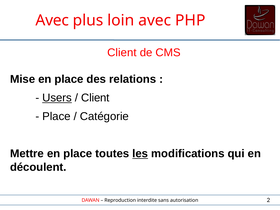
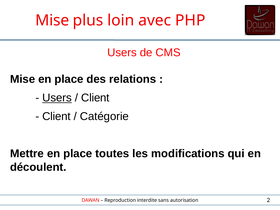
Avec: Avec -> Mise (52, 20)
Client: Client -> Users (122, 53)
Place: Place -> Client (56, 116)
les underline: present -> none (140, 154)
